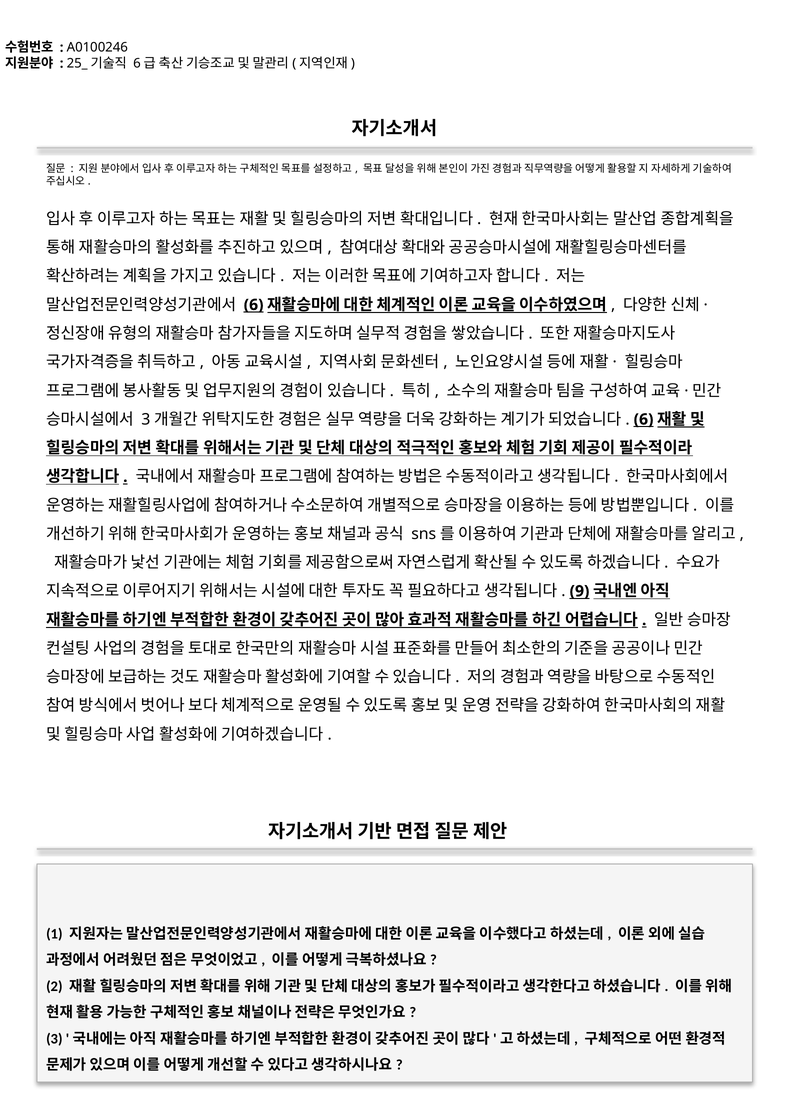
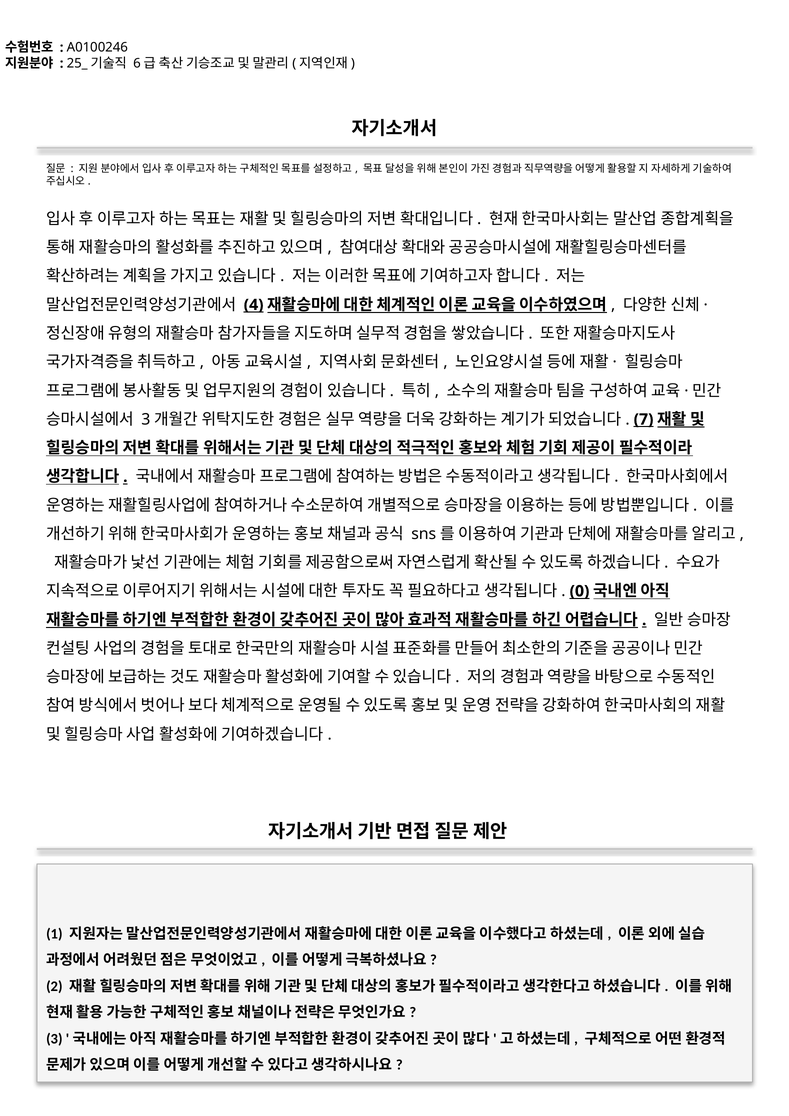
6: 6 -> 4 (254, 305)
6: 6 -> 7 (644, 419)
9: 9 -> 0 (580, 591)
